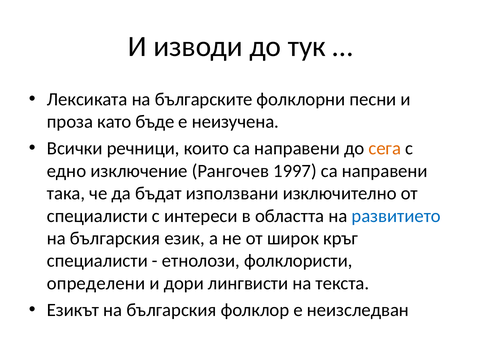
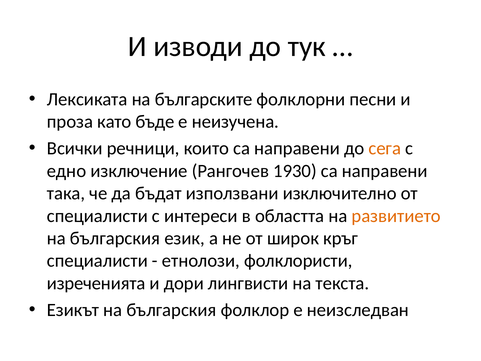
1997: 1997 -> 1930 (295, 171)
развитието colour: blue -> orange (396, 216)
определени: определени -> изреченията (96, 283)
